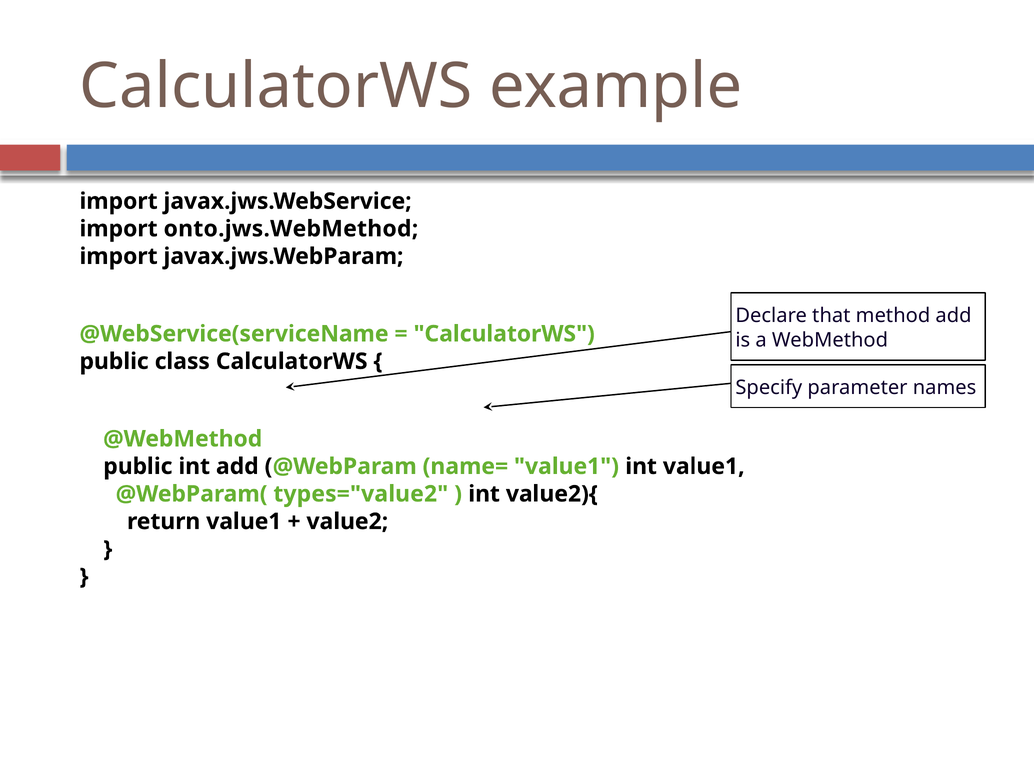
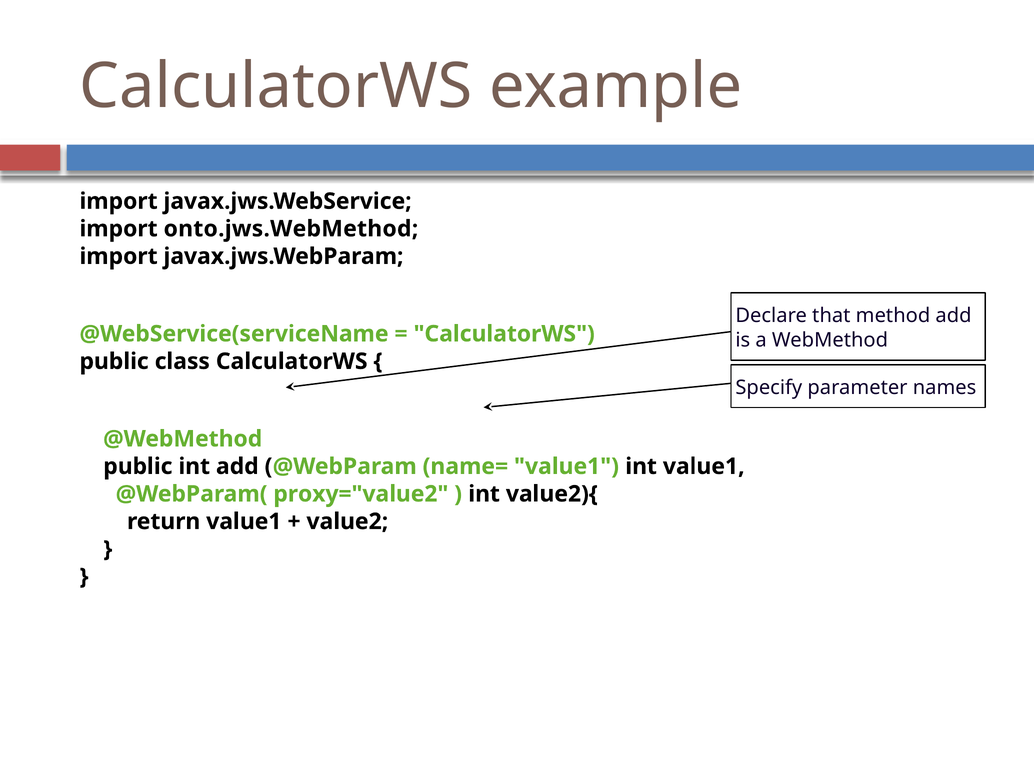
types="value2: types="value2 -> proxy="value2 (361, 494)
